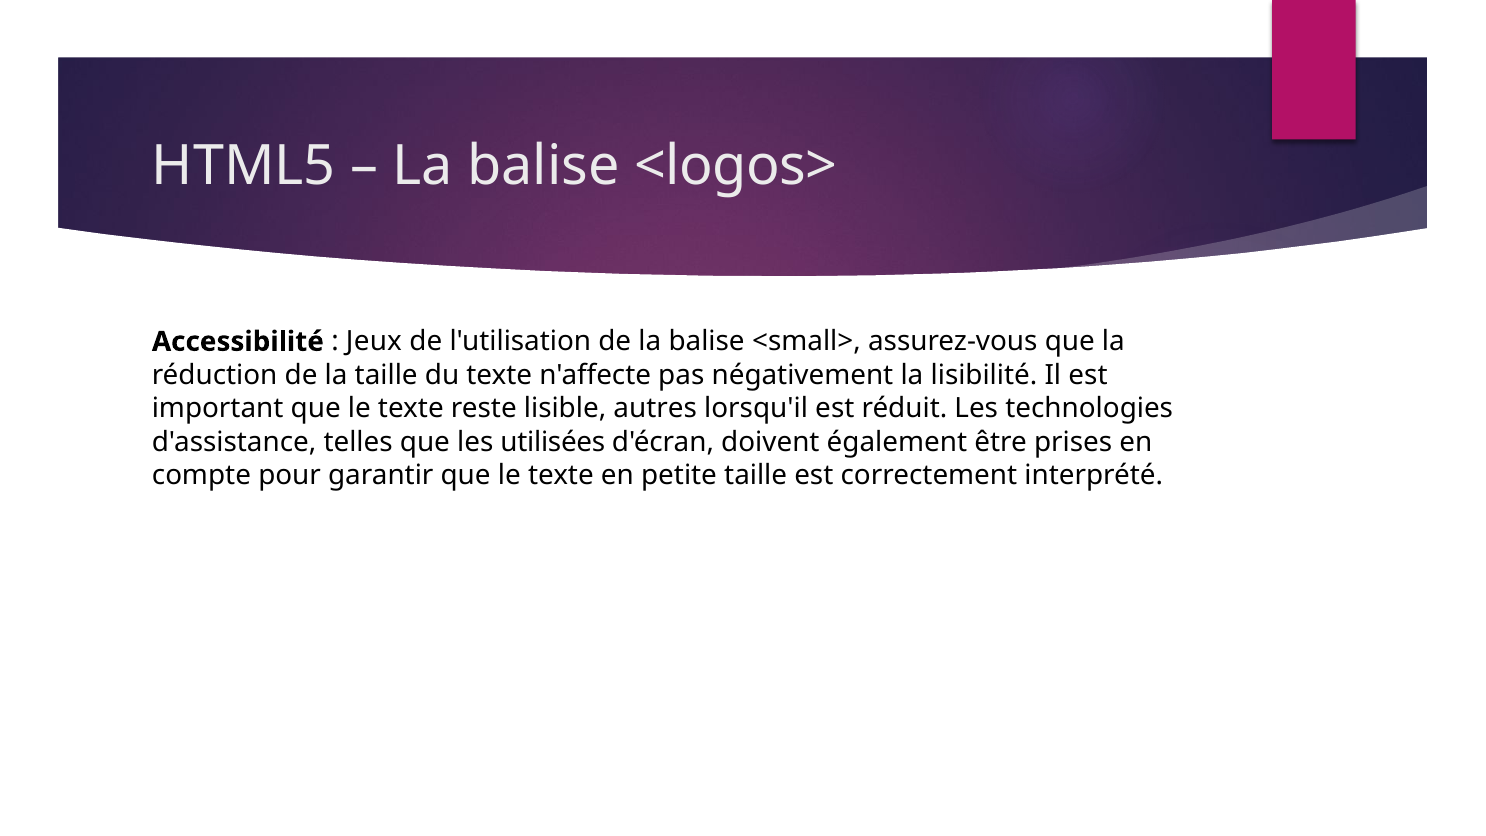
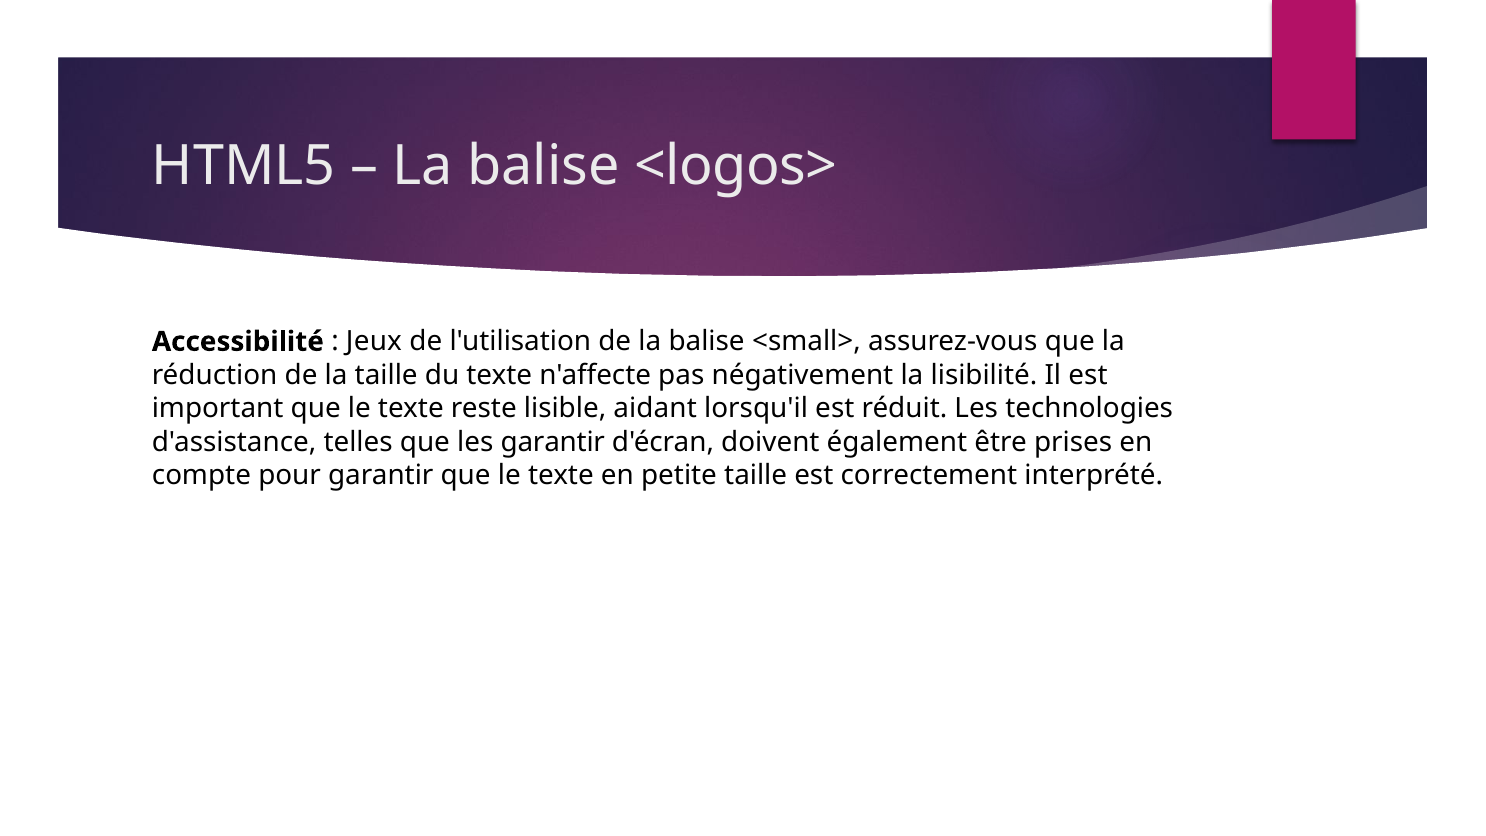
autres: autres -> aidant (655, 408)
les utilisées: utilisées -> garantir (553, 442)
